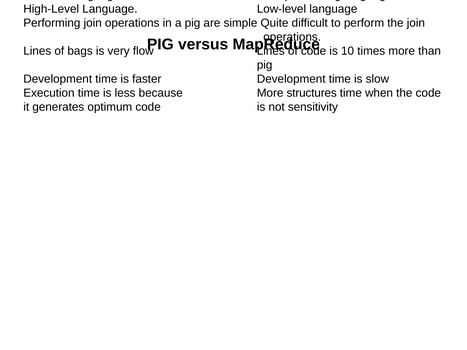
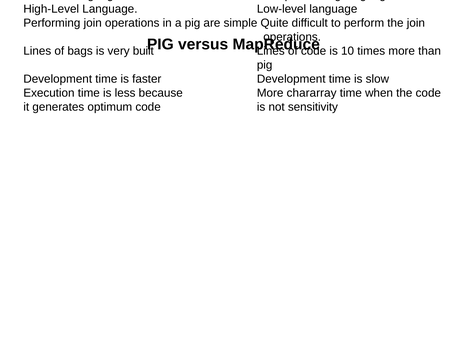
flow: flow -> built (143, 51)
structures: structures -> chararray (312, 93)
